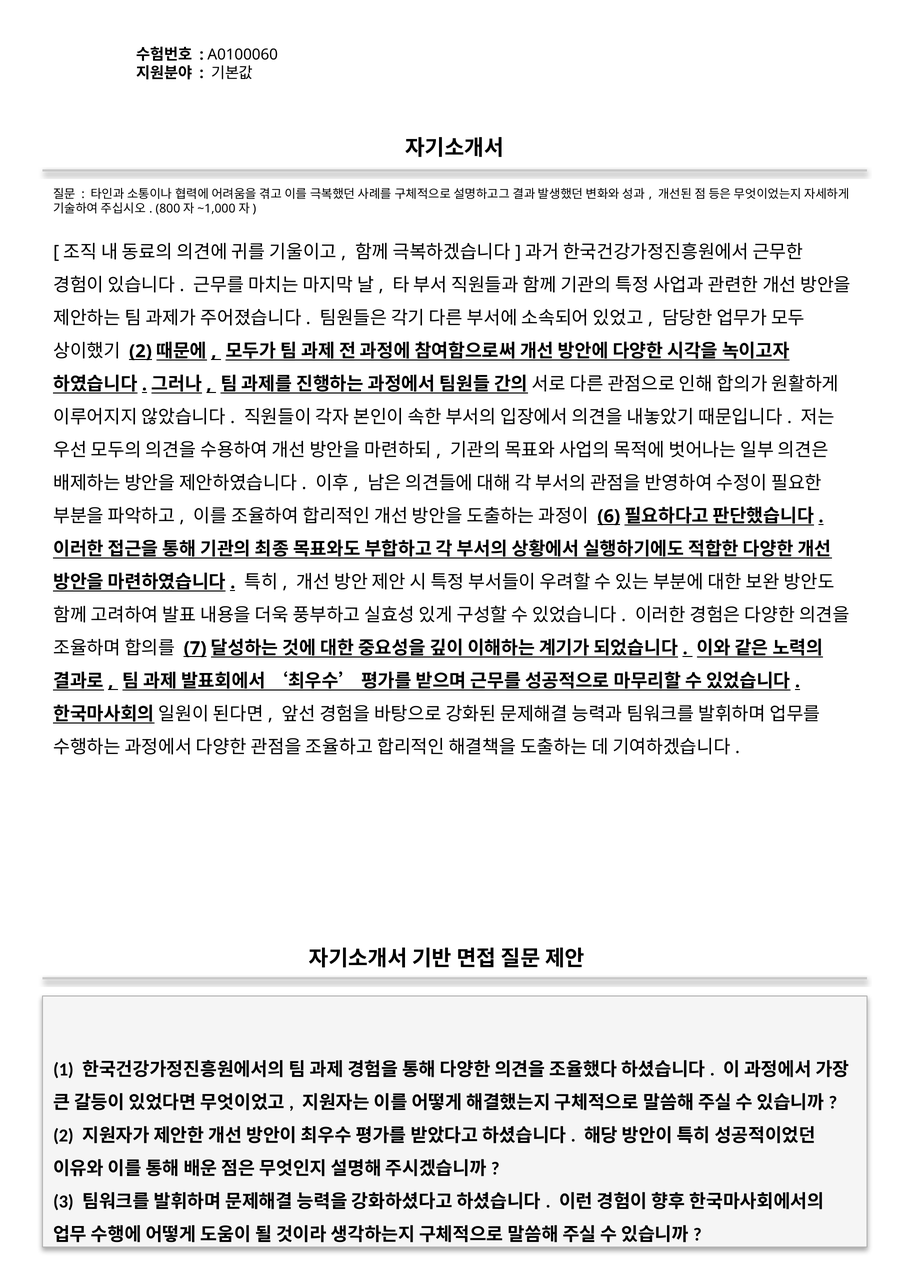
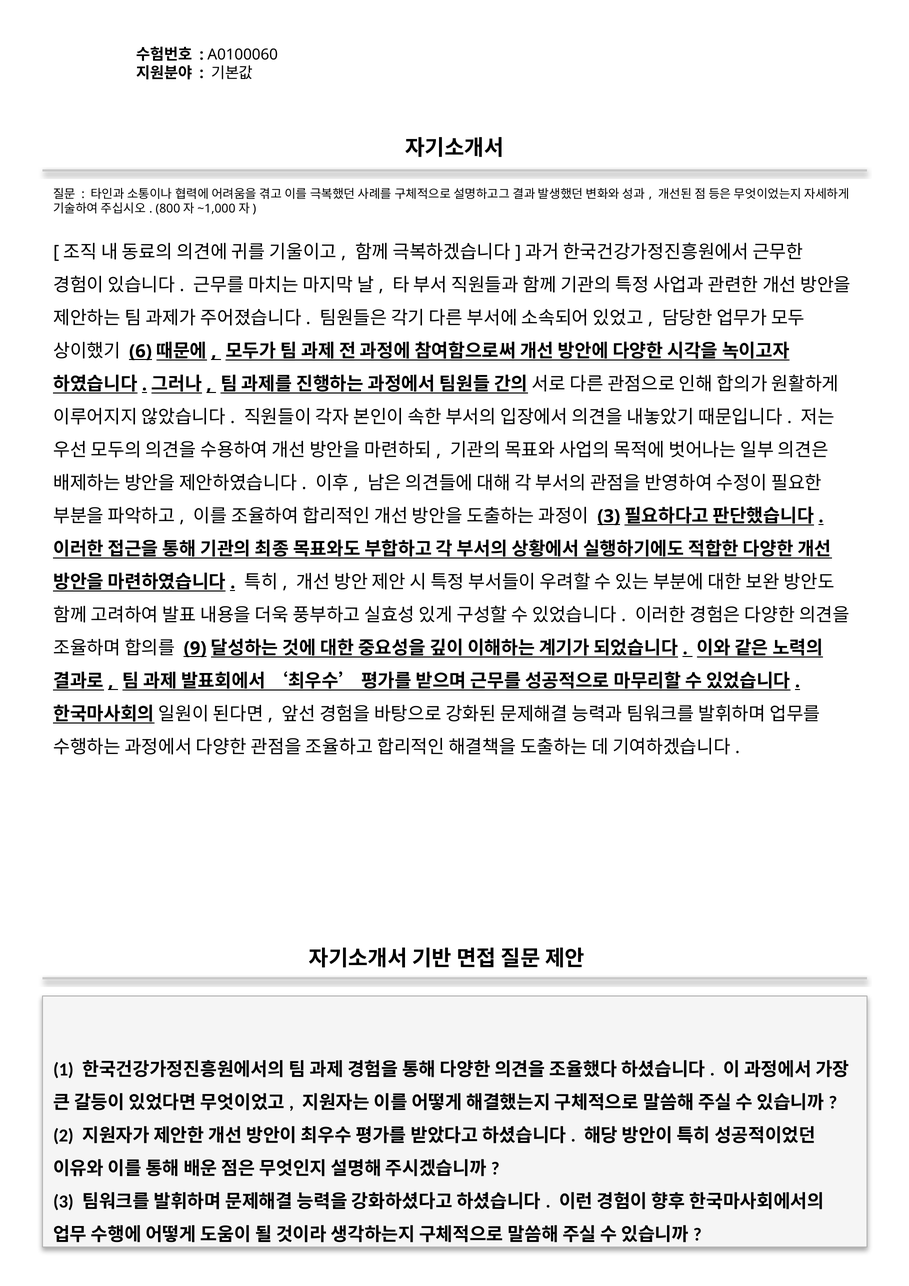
2: 2 -> 6 (140, 351)
6: 6 -> 3 (609, 516)
7: 7 -> 9 (195, 648)
